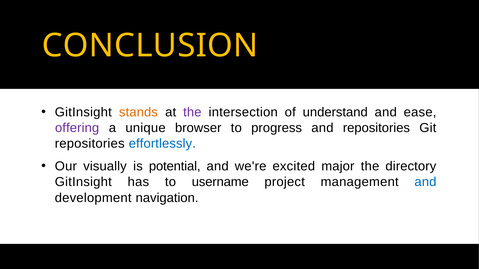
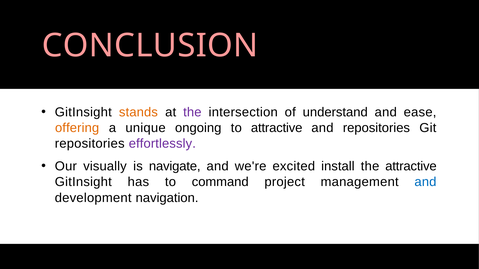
CONCLUSION colour: yellow -> pink (150, 46)
offering colour: purple -> orange (77, 128)
browser: browser -> ongoing (198, 128)
to progress: progress -> attractive (277, 128)
effortlessly colour: blue -> purple (162, 144)
potential: potential -> navigate (175, 167)
major: major -> install (338, 167)
the directory: directory -> attractive (411, 167)
username: username -> command (220, 182)
